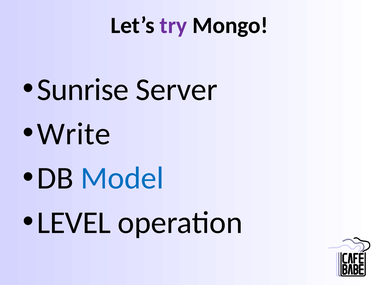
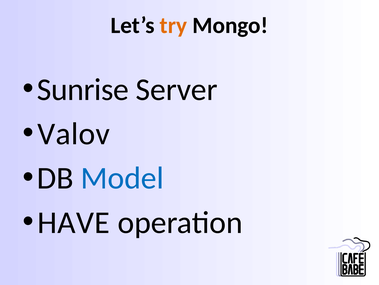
try colour: purple -> orange (173, 25)
Write: Write -> Valov (74, 134)
LEVEL: LEVEL -> HAVE (74, 222)
